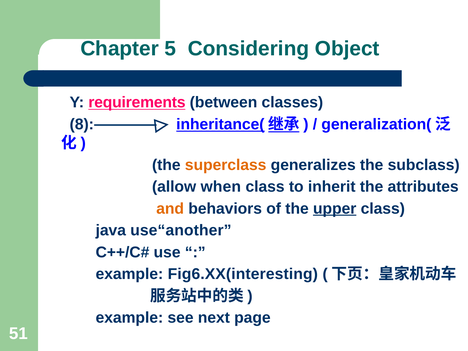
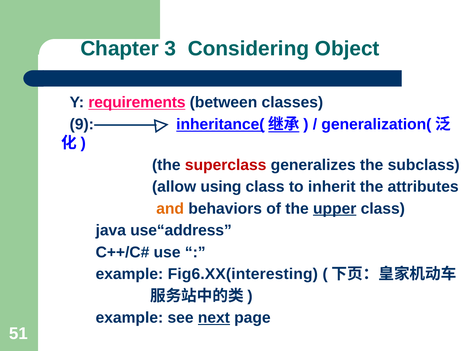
5: 5 -> 3 (170, 49)
8: 8 -> 9 (82, 124)
superclass colour: orange -> red (226, 165)
when: when -> using (221, 187)
use“another: use“another -> use“address (181, 230)
next underline: none -> present (214, 318)
